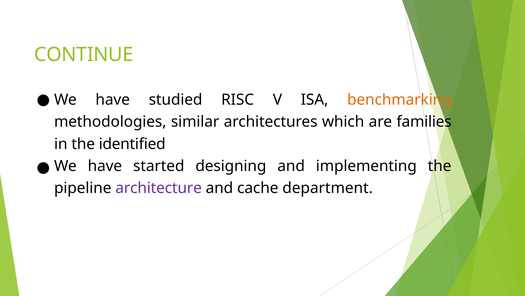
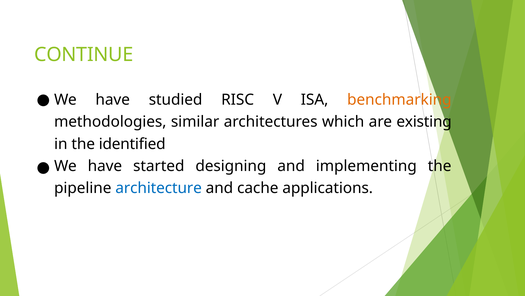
families: families -> existing (424, 122)
architecture colour: purple -> blue (159, 188)
department: department -> applications (328, 188)
